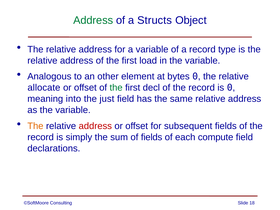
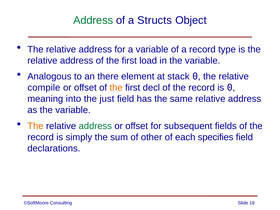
other: other -> there (108, 76)
bytes: bytes -> stack (178, 76)
allocate: allocate -> compile (44, 88)
the colour: green -> orange (116, 88)
address colour: red -> green (95, 126)
of fields: fields -> other (152, 137)
compute: compute -> specifies (216, 137)
